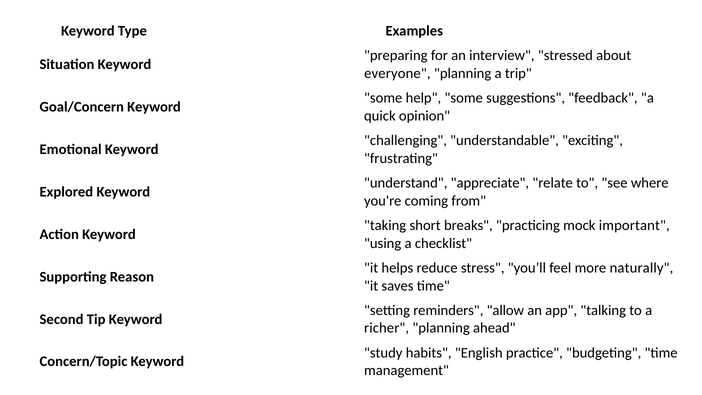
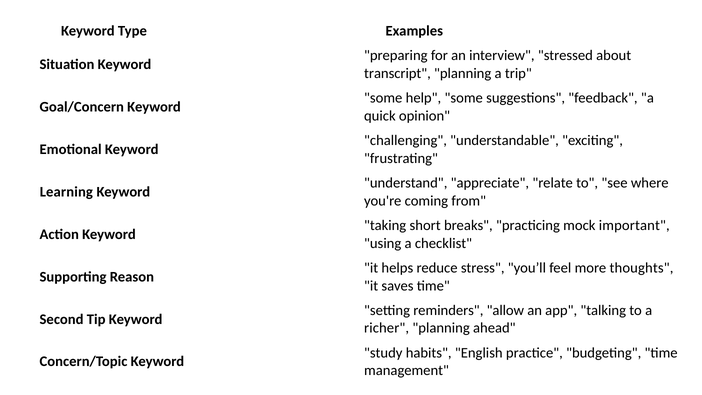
everyone: everyone -> transcript (397, 73)
Explored: Explored -> Learning (66, 192)
naturally: naturally -> thoughts (641, 268)
